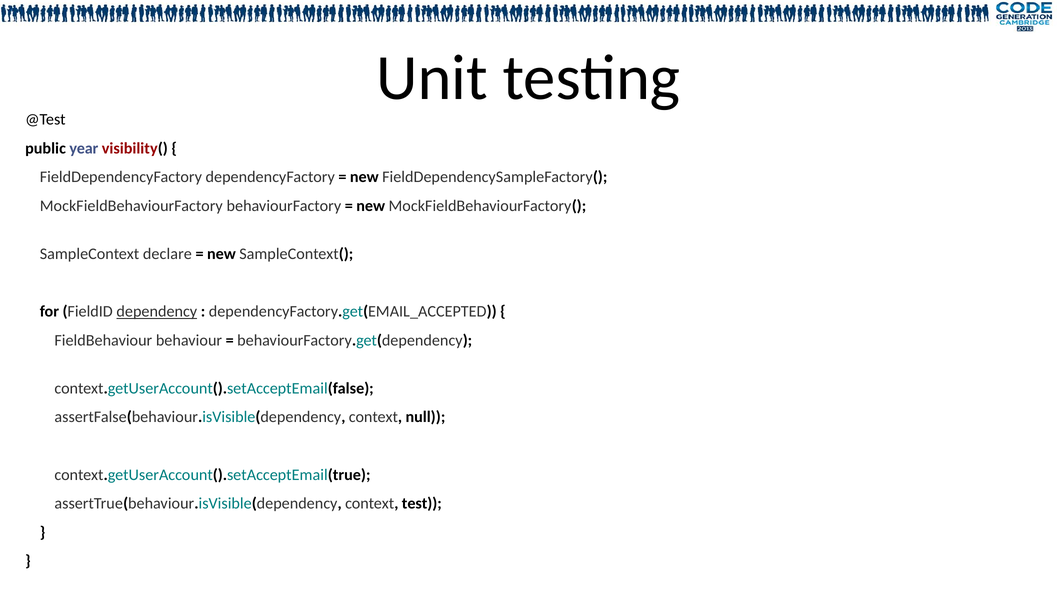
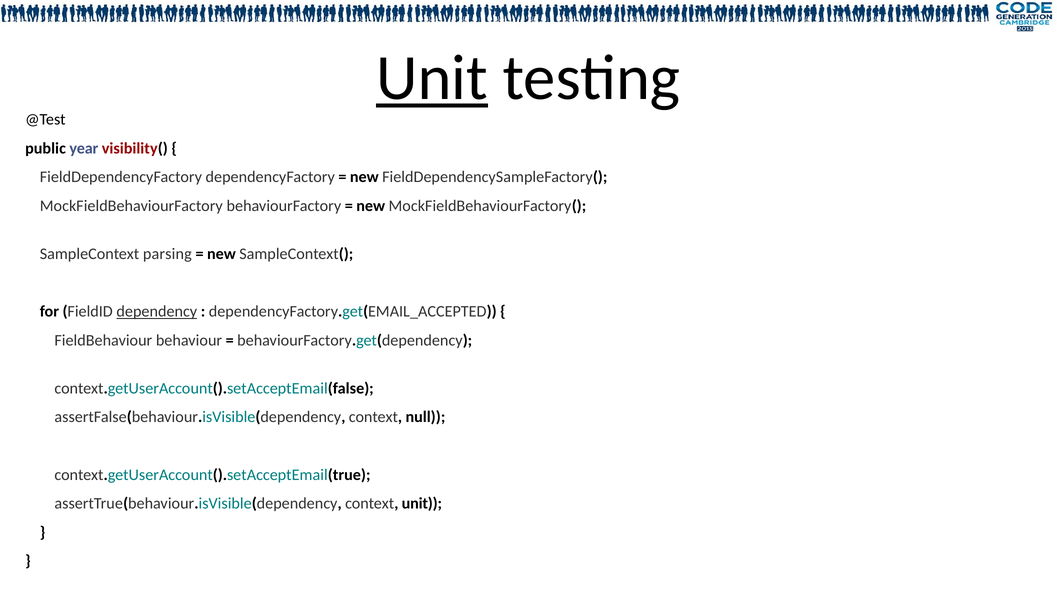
Unit underline: none -> present (432, 78)
declare: declare -> parsing (167, 254)
context test: test -> unit (422, 504)
